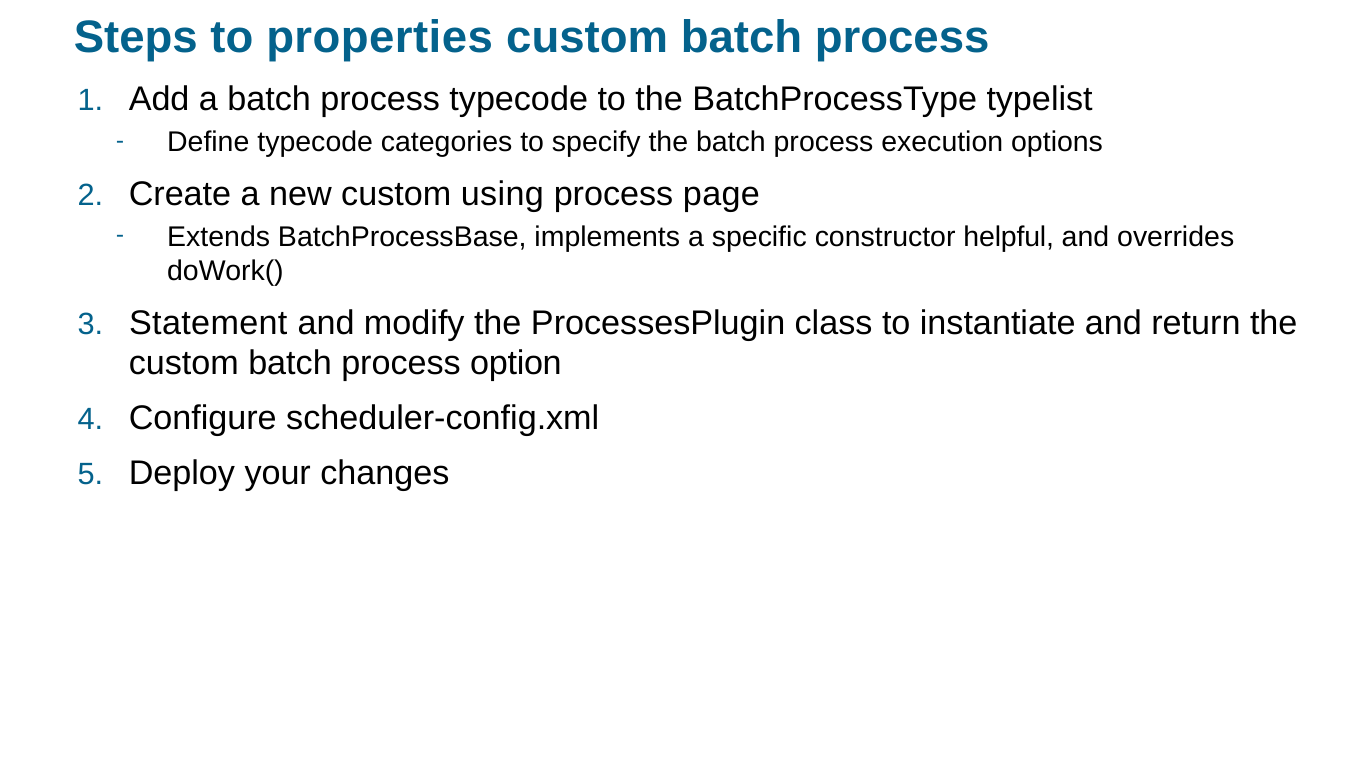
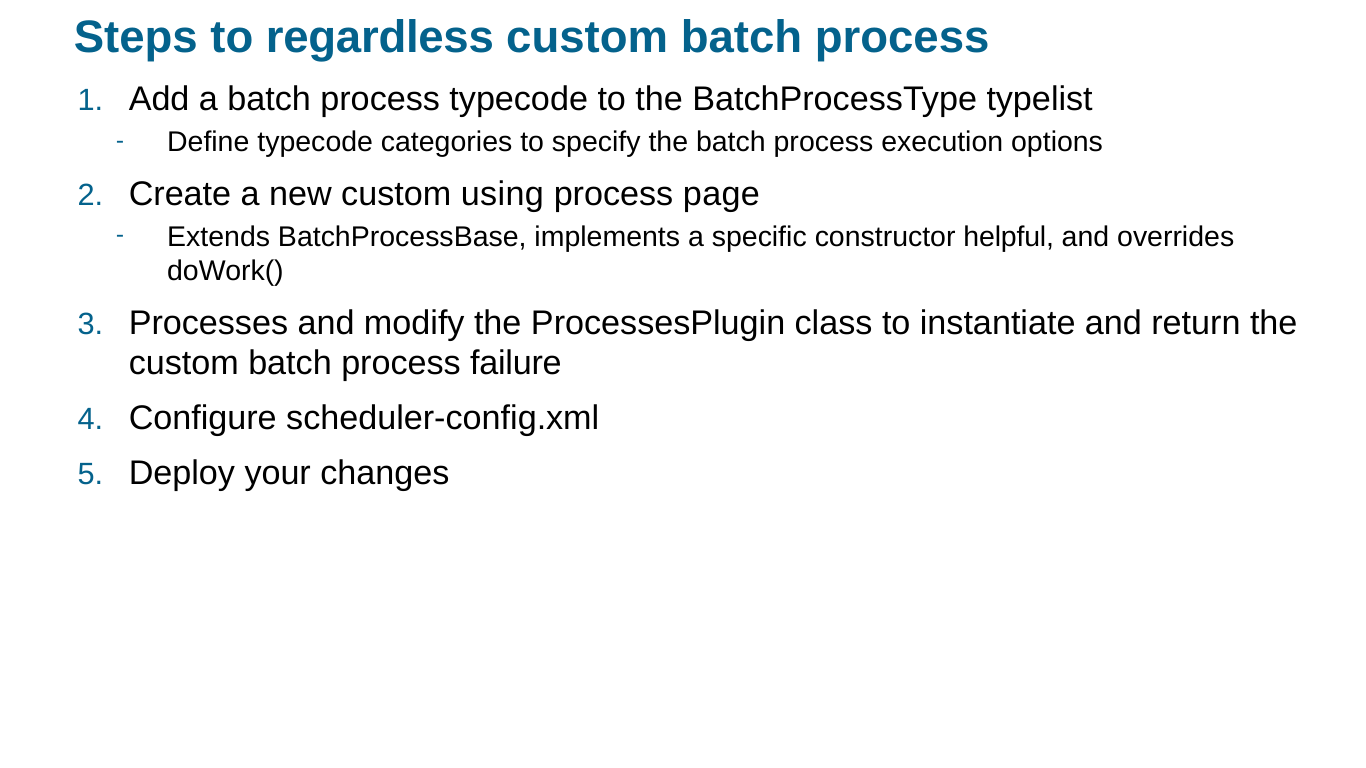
properties: properties -> regardless (380, 38)
Statement: Statement -> Processes (208, 323)
option: option -> failure (516, 364)
